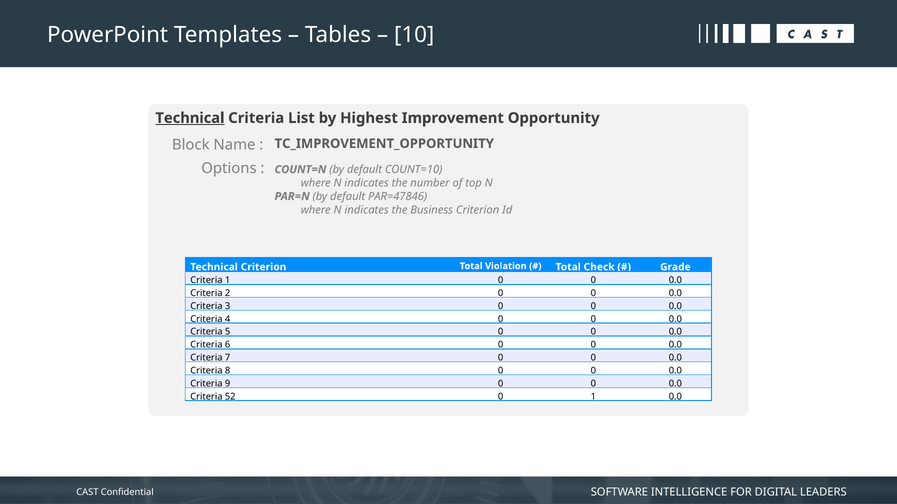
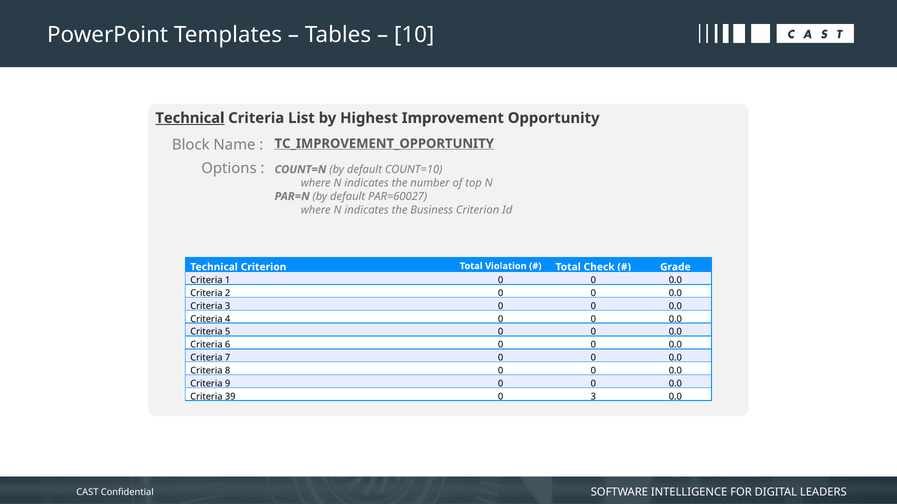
TC_IMPROVEMENT_OPPORTUNITY underline: none -> present (384, 144)
PAR=47846: PAR=47846 -> PAR=60027 (398, 197)
52: 52 -> 39 (230, 397)
0 1: 1 -> 3 (593, 397)
